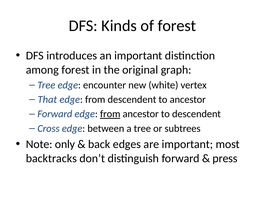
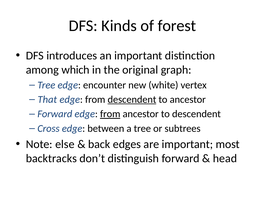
among forest: forest -> which (76, 70)
descendent underline: none -> present (132, 99)
only: only -> else (65, 144)
press: press -> head (225, 158)
